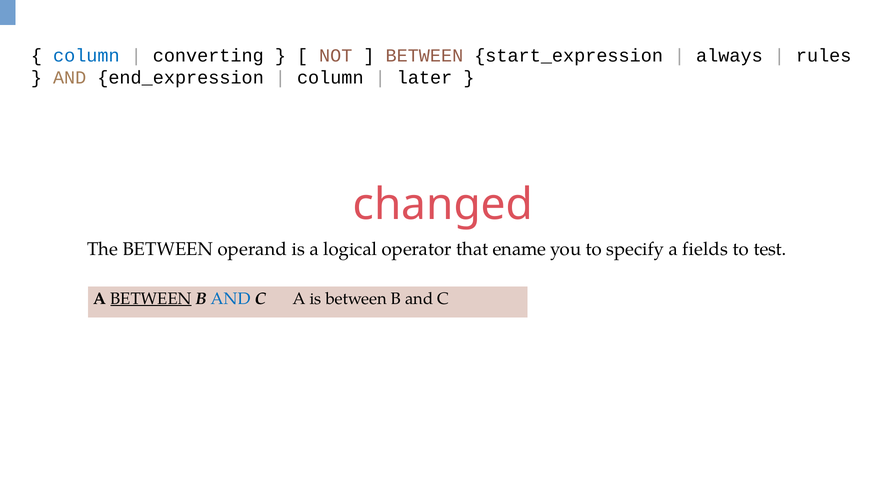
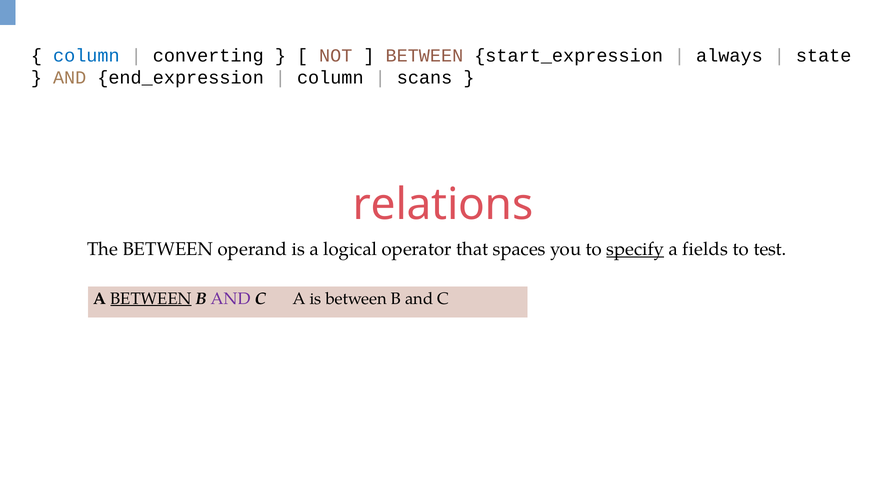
rules: rules -> state (824, 55)
later: later -> scans (425, 78)
changed: changed -> relations (443, 205)
ename: ename -> spaces (519, 249)
specify underline: none -> present (635, 249)
AND colour: blue -> purple (231, 299)
